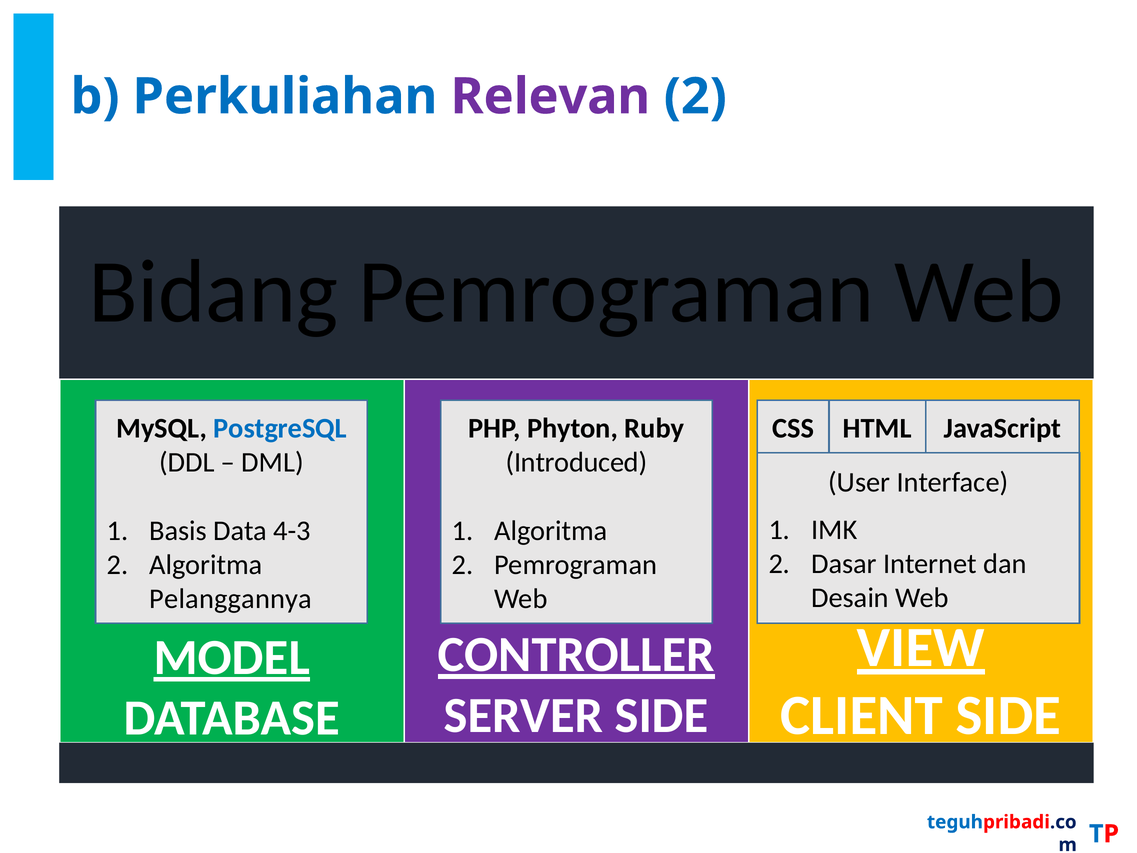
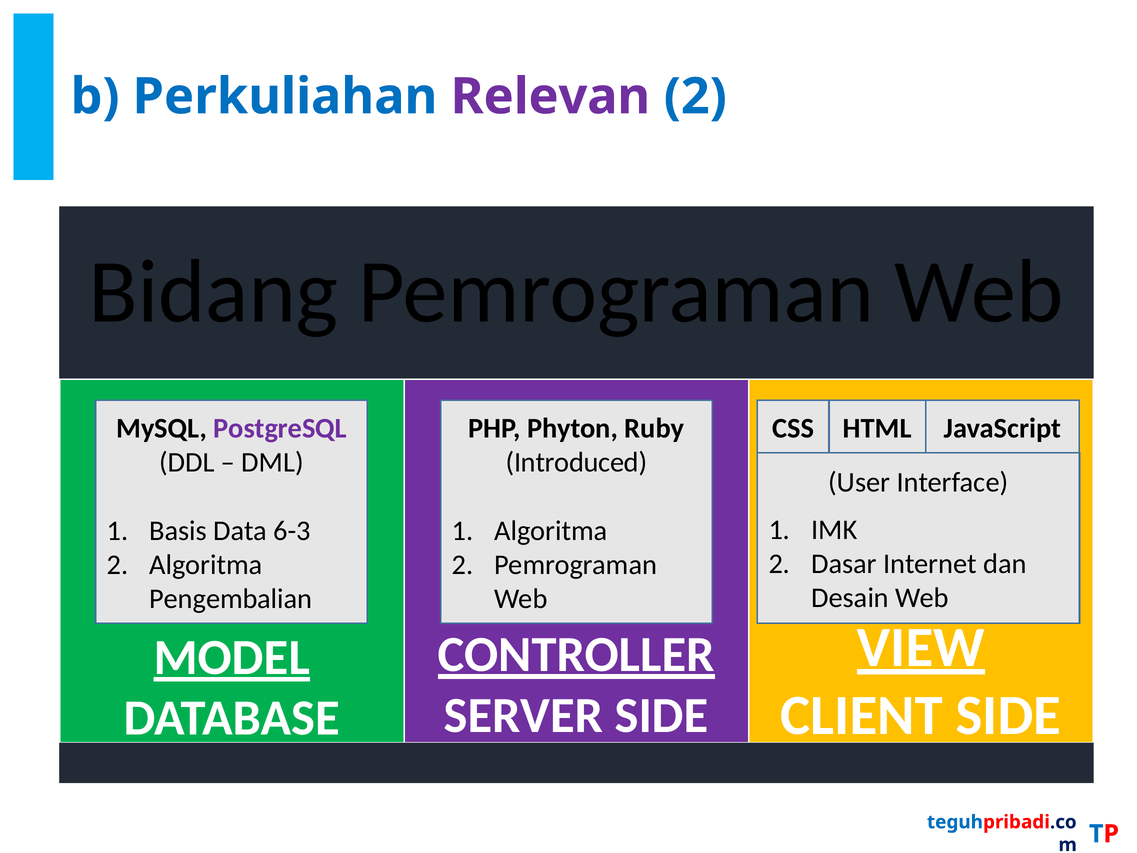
PostgreSQL colour: blue -> purple (280, 428)
4-3: 4-3 -> 6-3 (292, 531)
Pelanggannya: Pelanggannya -> Pengembalian (231, 599)
